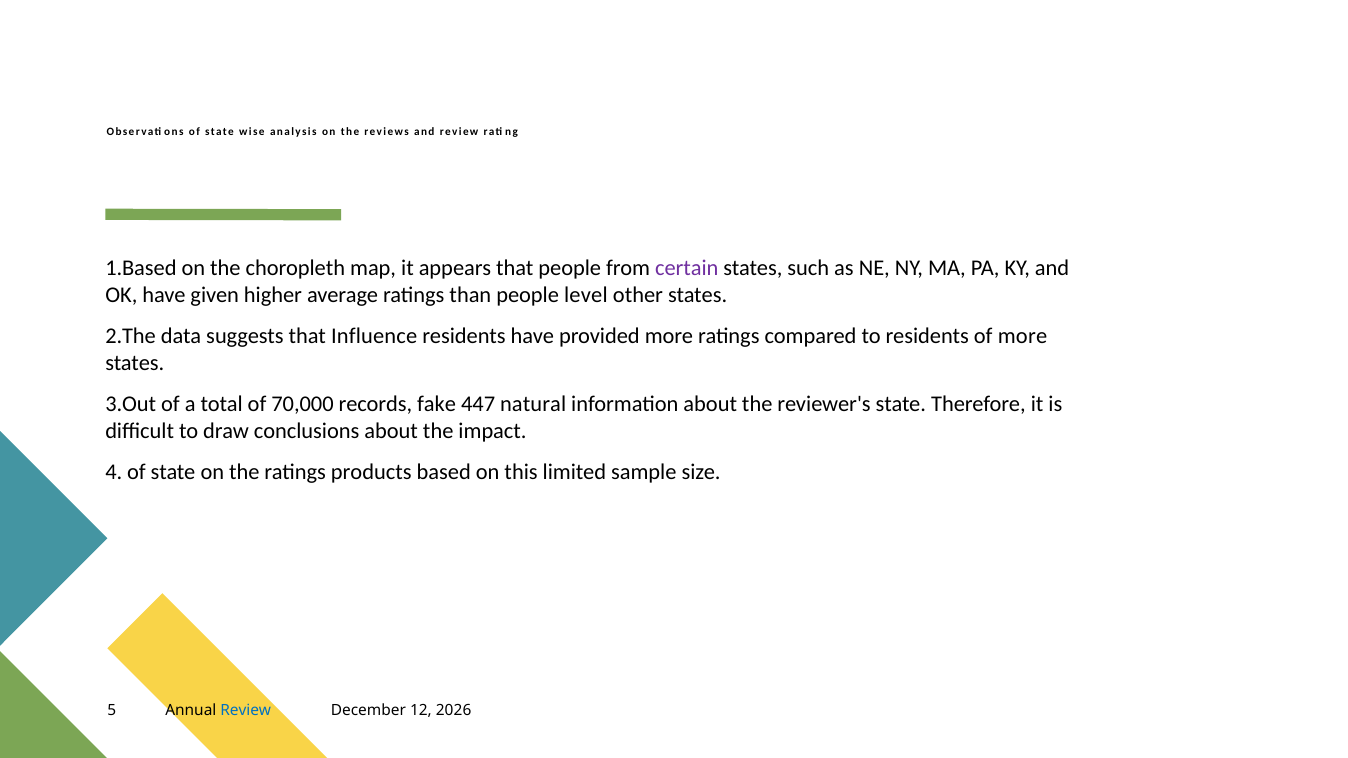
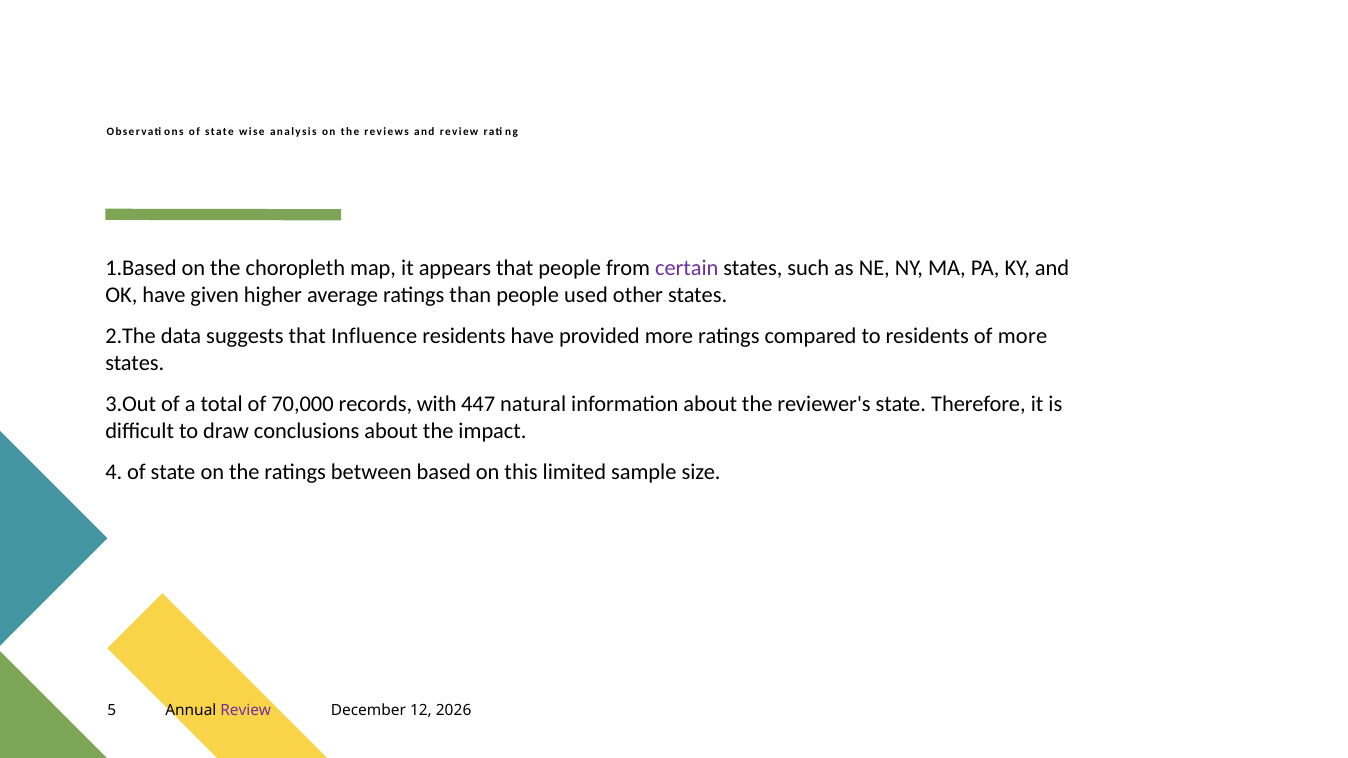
level: level -> used (586, 295)
fake: fake -> with (437, 404)
products: products -> between (371, 472)
Review colour: blue -> purple (246, 710)
